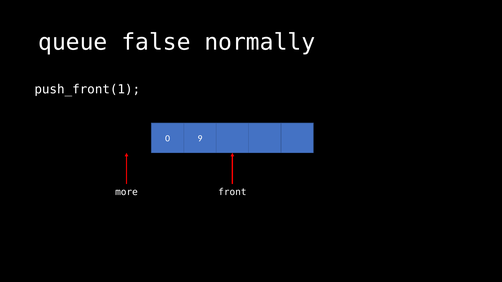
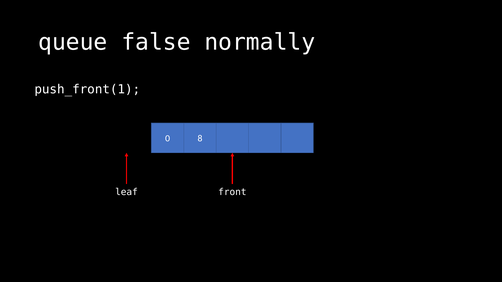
9: 9 -> 8 (200, 139)
more: more -> leaf (126, 192)
